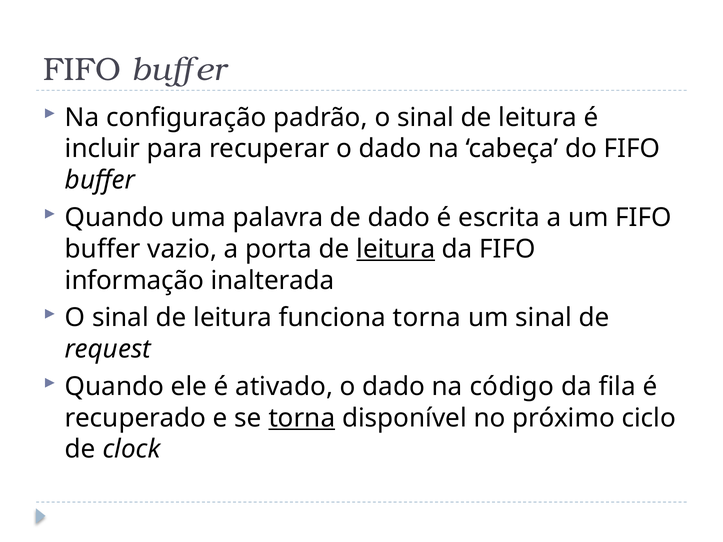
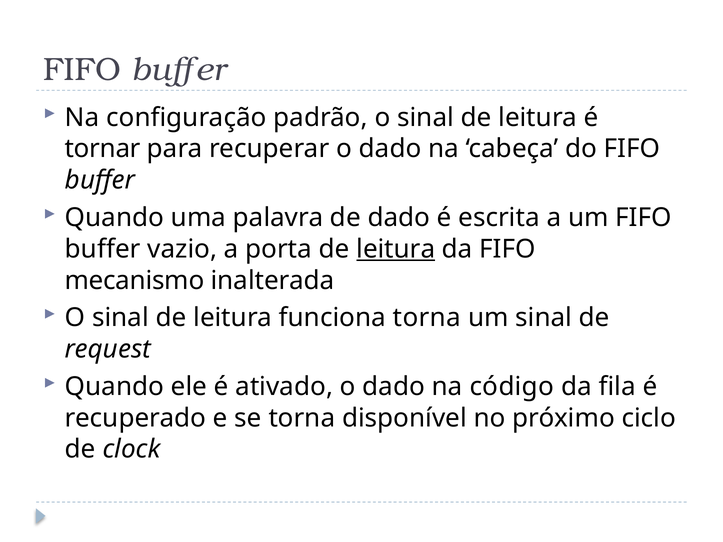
incluir: incluir -> tornar (103, 149)
informação: informação -> mecanismo (134, 281)
torna underline: present -> none (302, 418)
